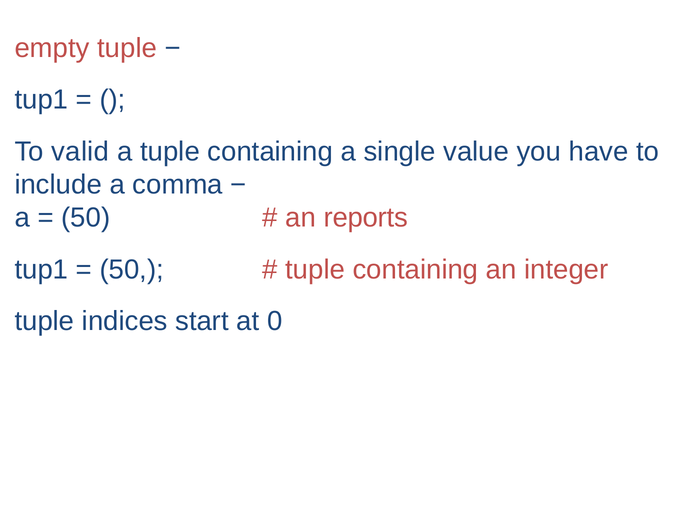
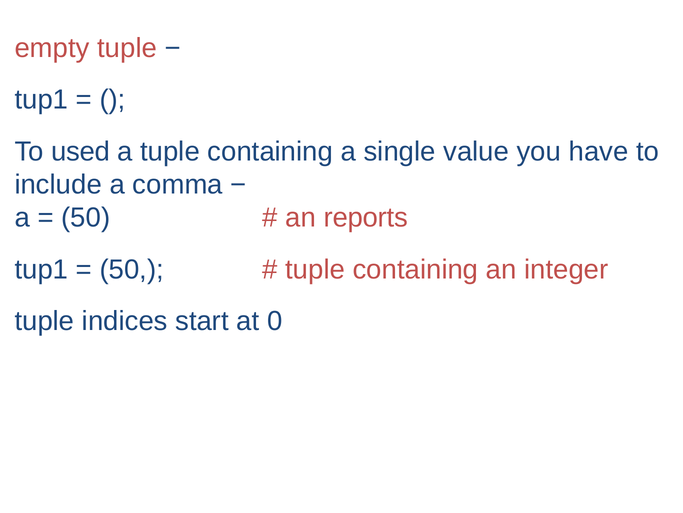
valid: valid -> used (81, 151)
